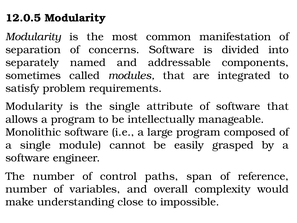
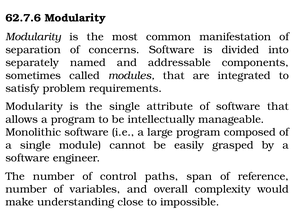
12.0.5: 12.0.5 -> 62.7.6 (23, 18)
